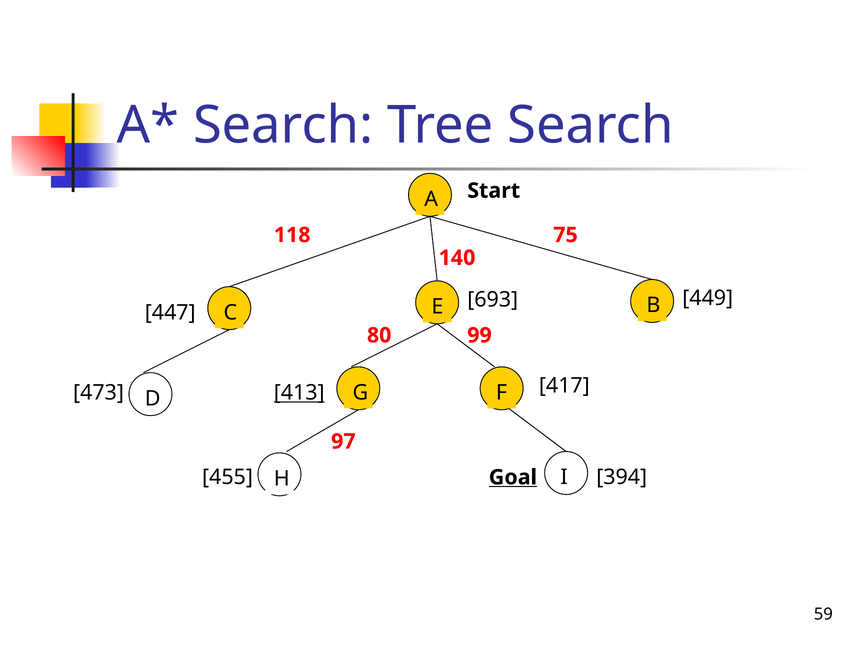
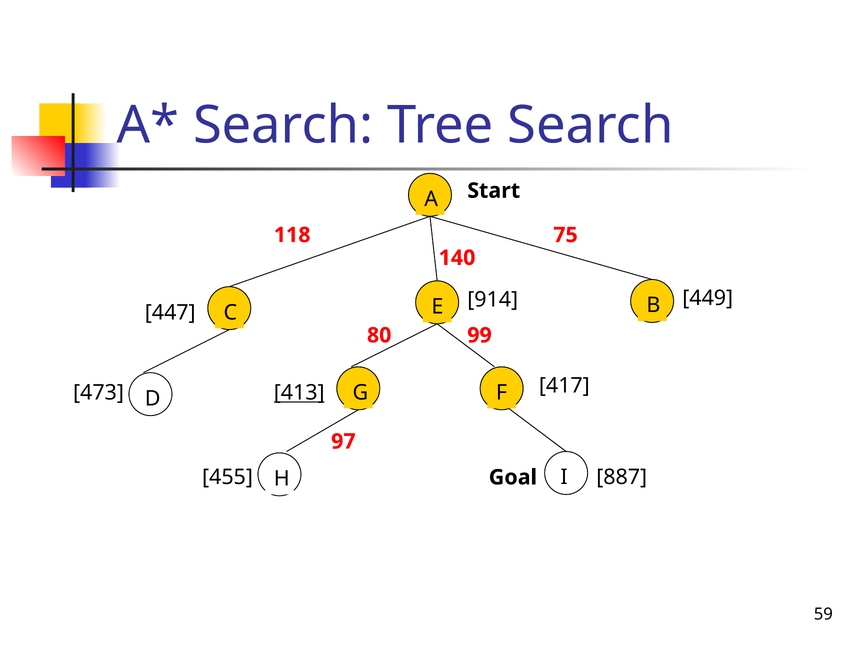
693: 693 -> 914 (493, 300)
Goal underline: present -> none (513, 477)
394: 394 -> 887 (622, 477)
